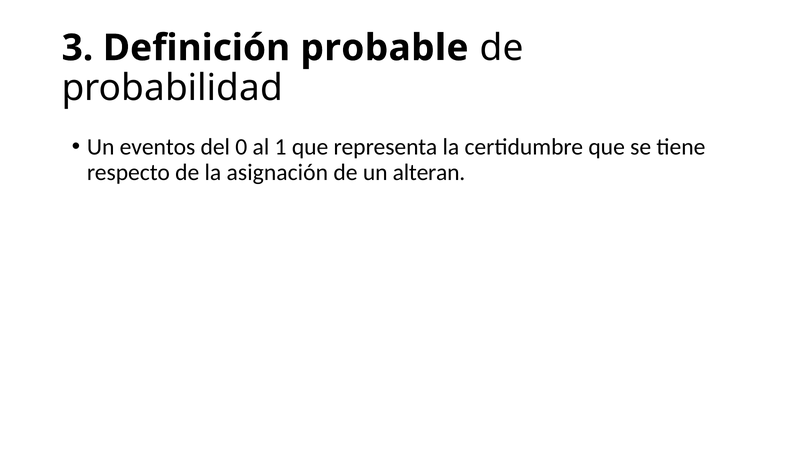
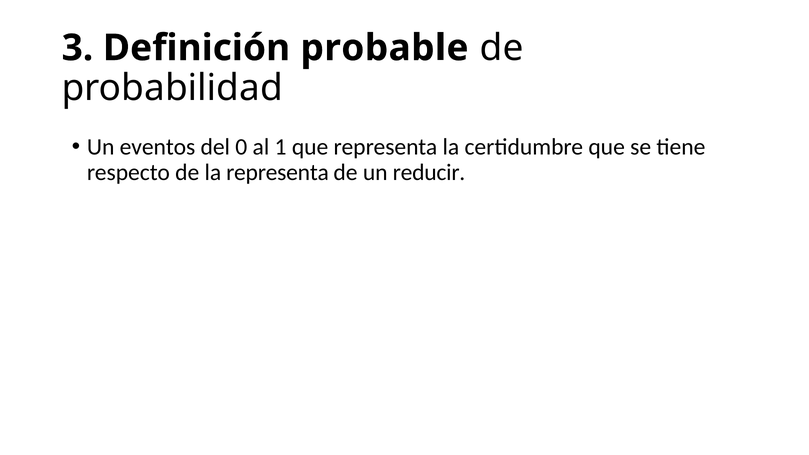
la asignación: asignación -> representa (277, 172)
alteran: alteran -> reducir (429, 172)
